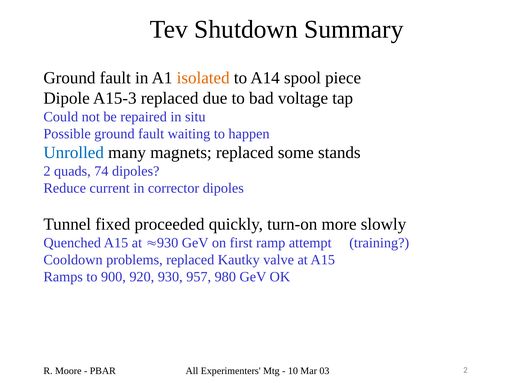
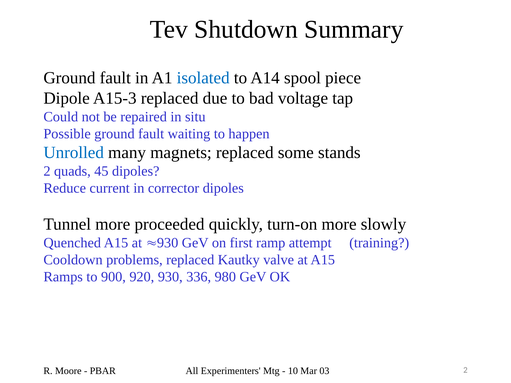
isolated colour: orange -> blue (203, 78)
74: 74 -> 45 (101, 171)
Tunnel fixed: fixed -> more (113, 224)
957: 957 -> 336 (199, 277)
